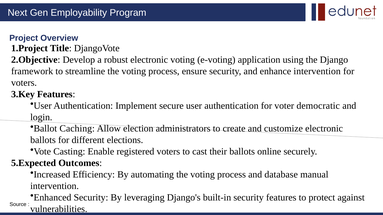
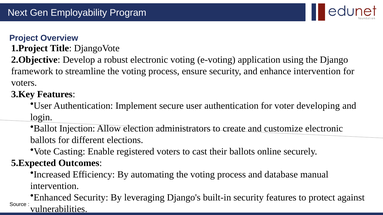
democratic: democratic -> developing (318, 106)
Caching: Caching -> Injection (77, 129)
